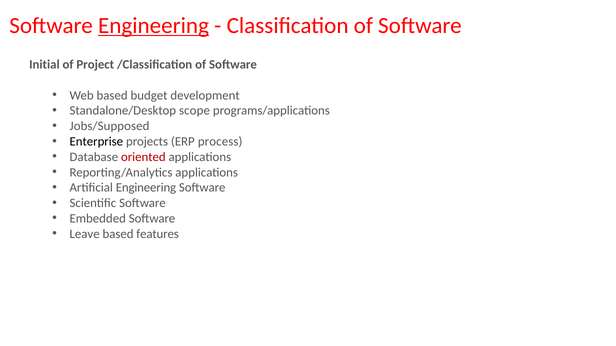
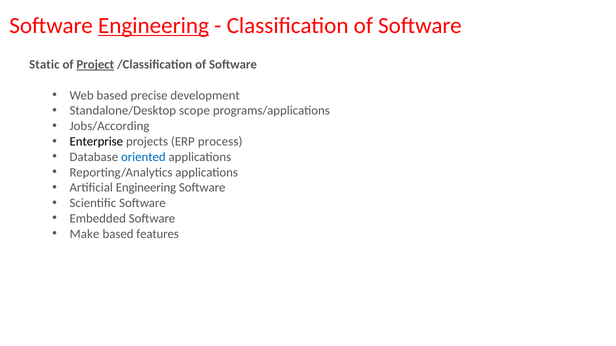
Initial: Initial -> Static (44, 65)
Project underline: none -> present (95, 65)
budget: budget -> precise (149, 96)
Jobs/Supposed: Jobs/Supposed -> Jobs/According (110, 126)
oriented colour: red -> blue (143, 157)
Leave: Leave -> Make (85, 234)
